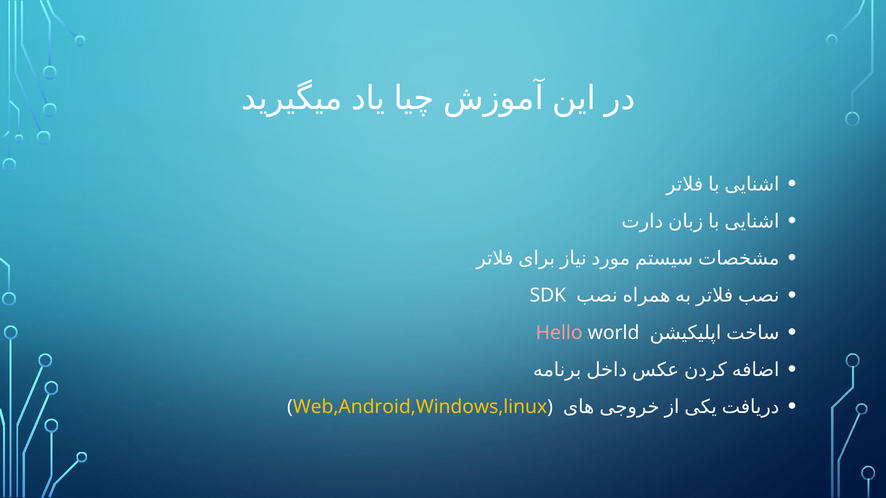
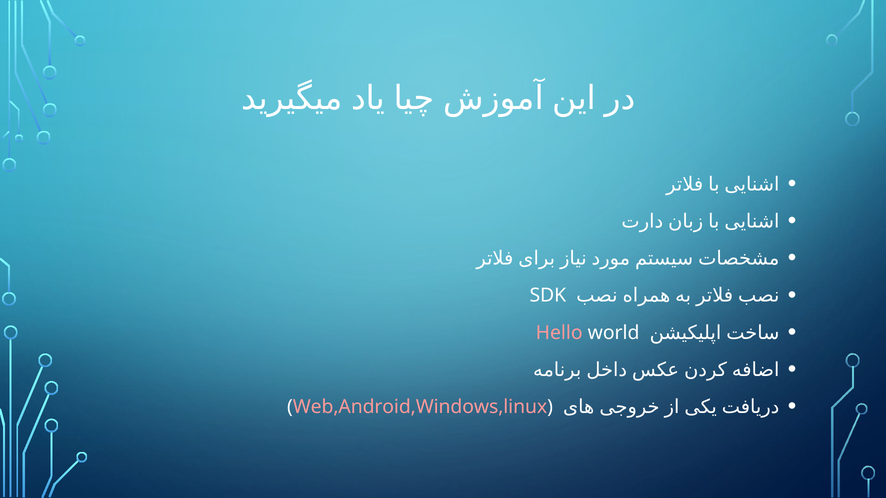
Web,Android,Windows,linux colour: yellow -> pink (420, 407)
